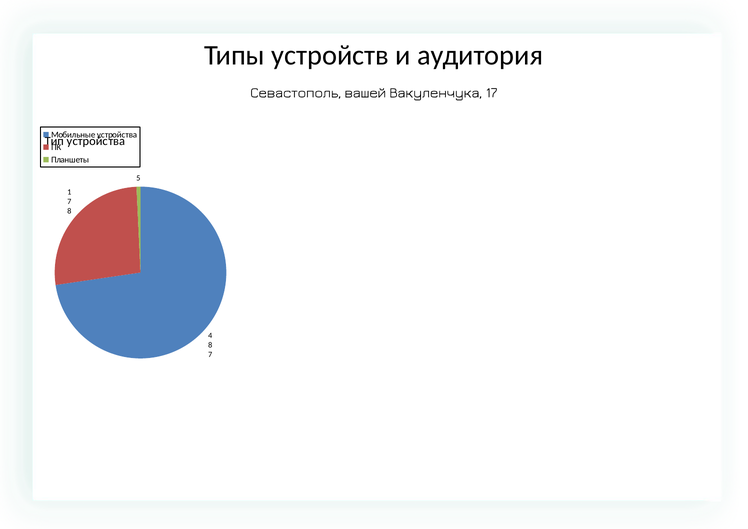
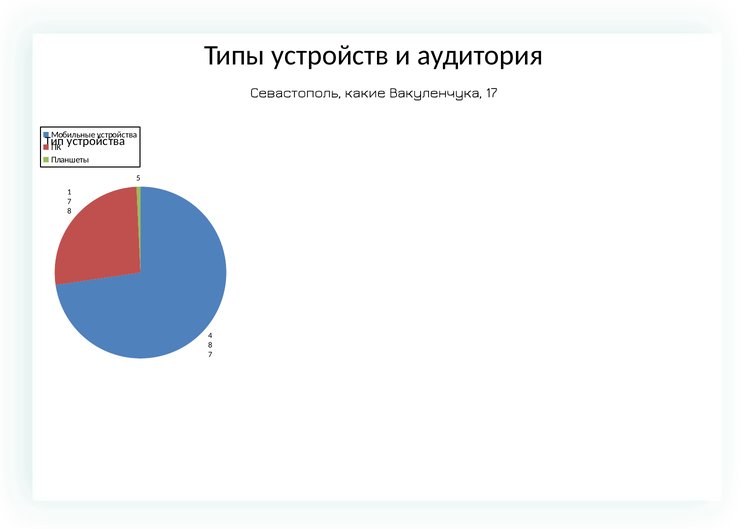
вашей: вашей -> какие (365, 93)
